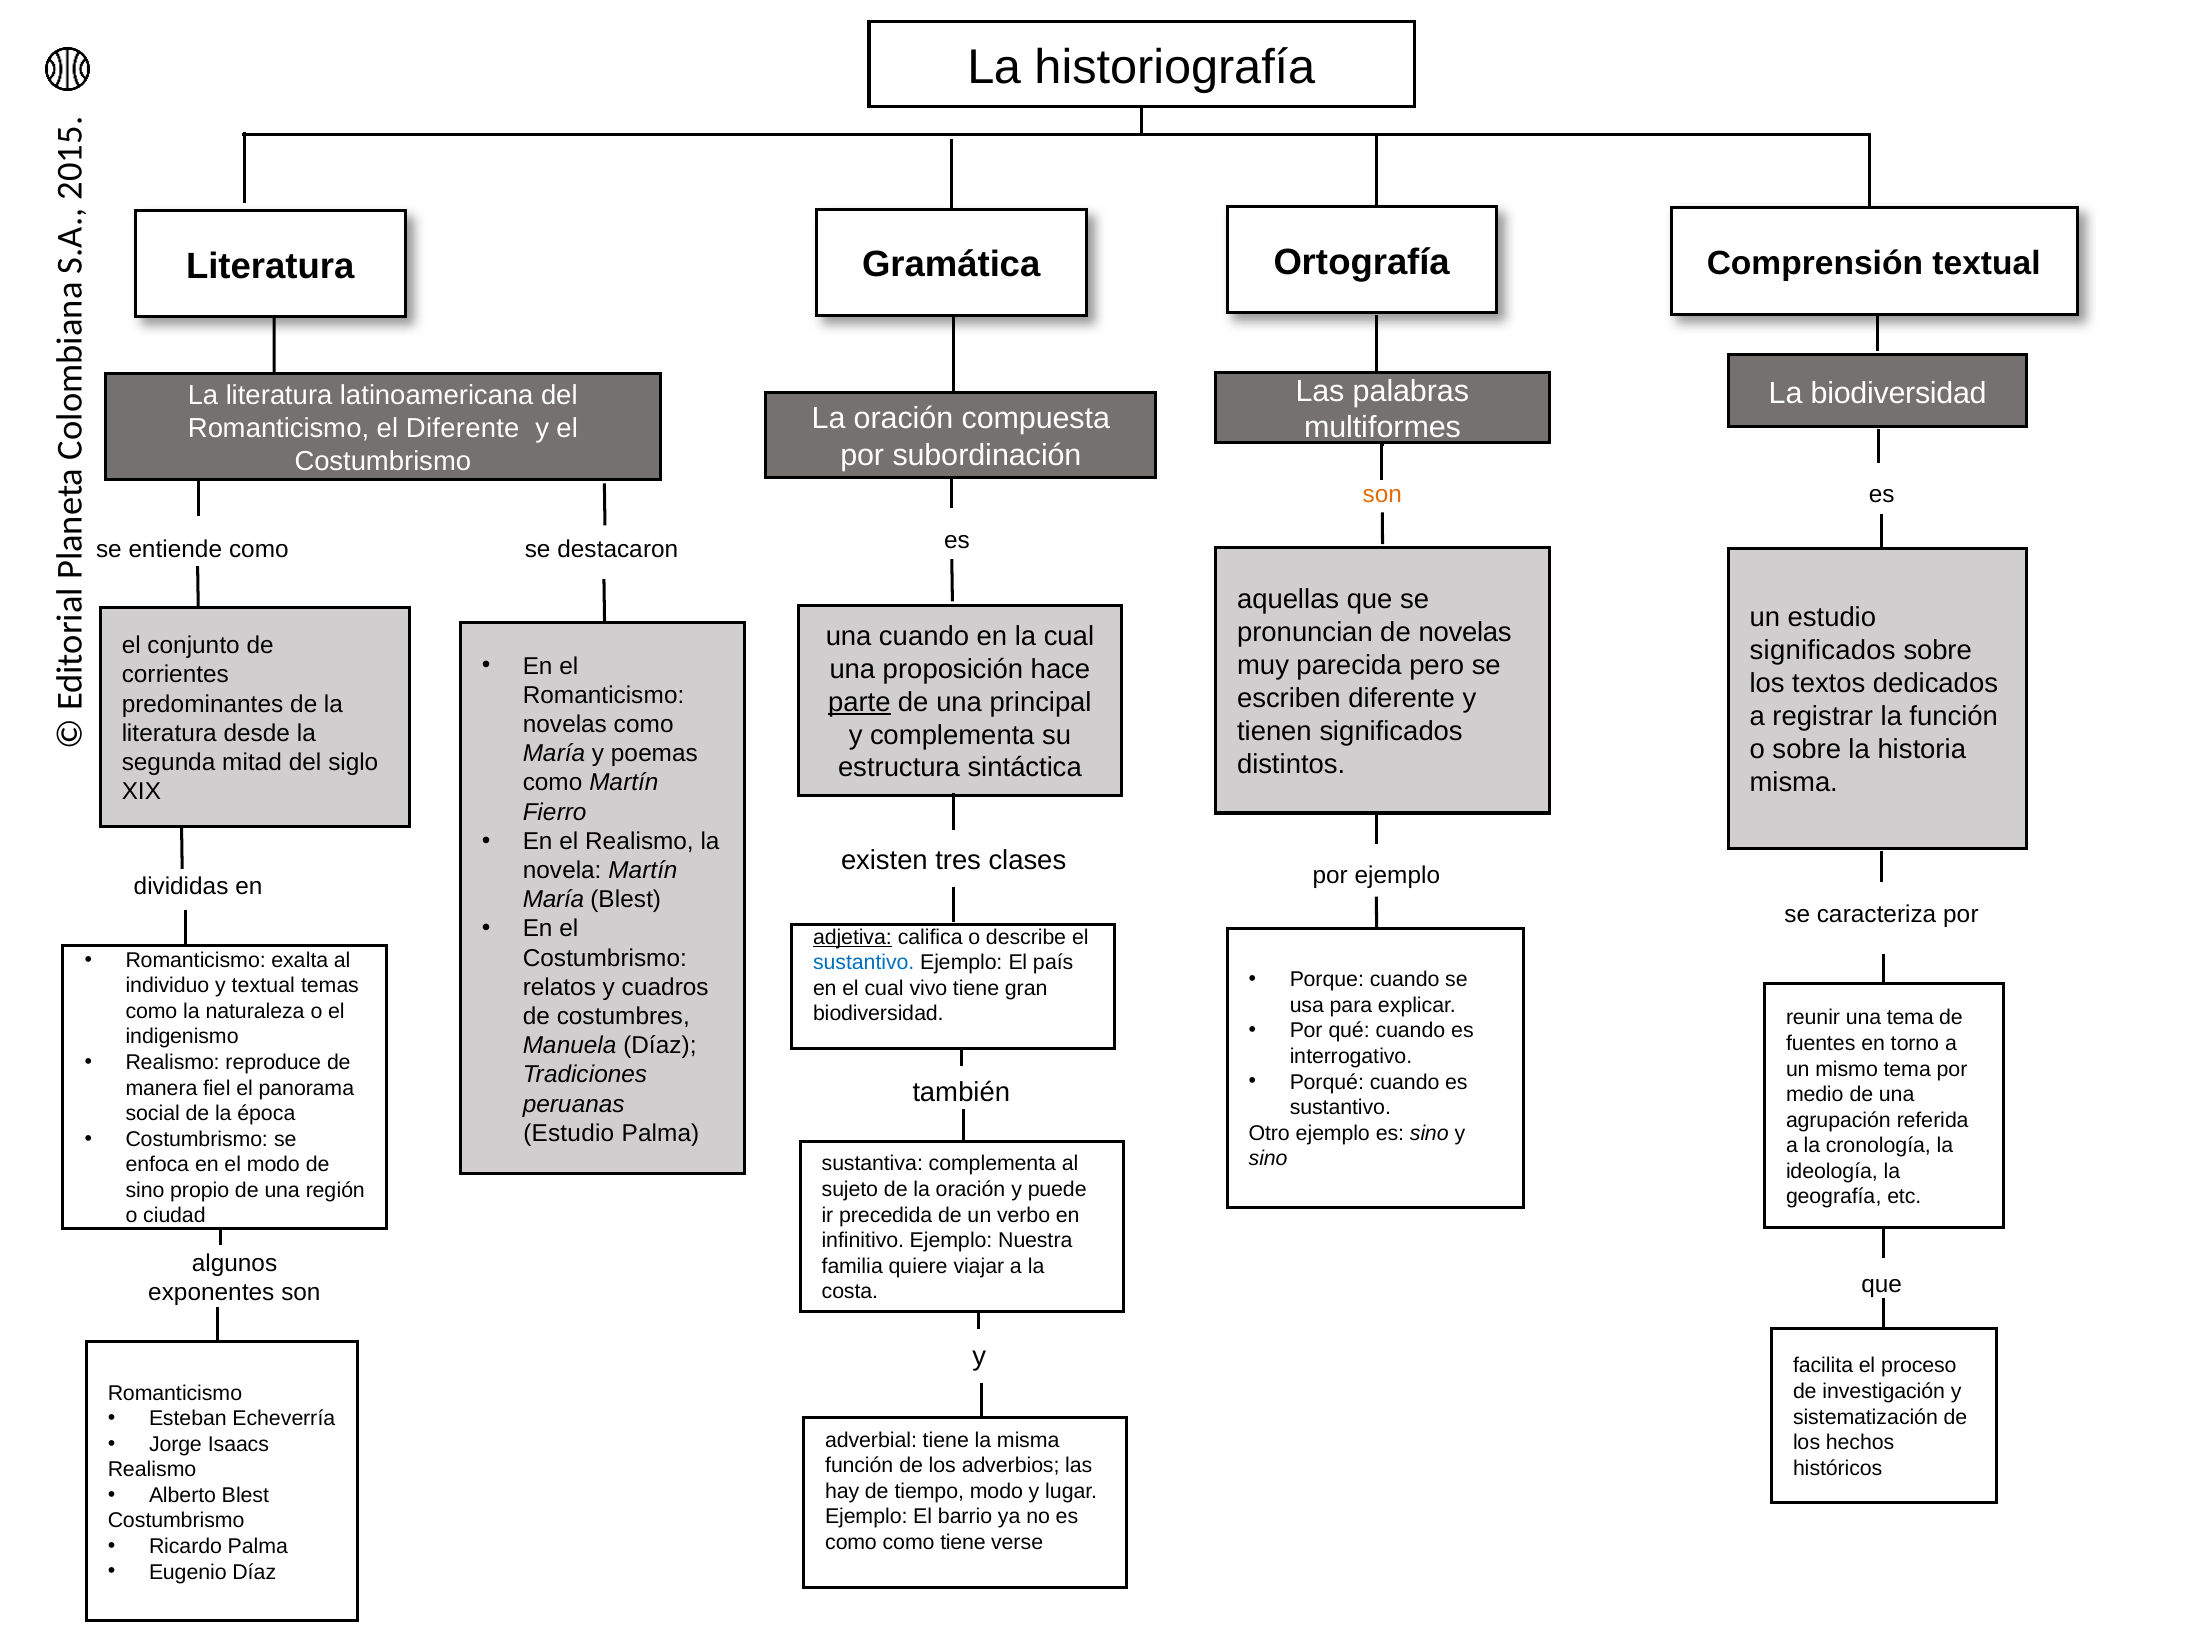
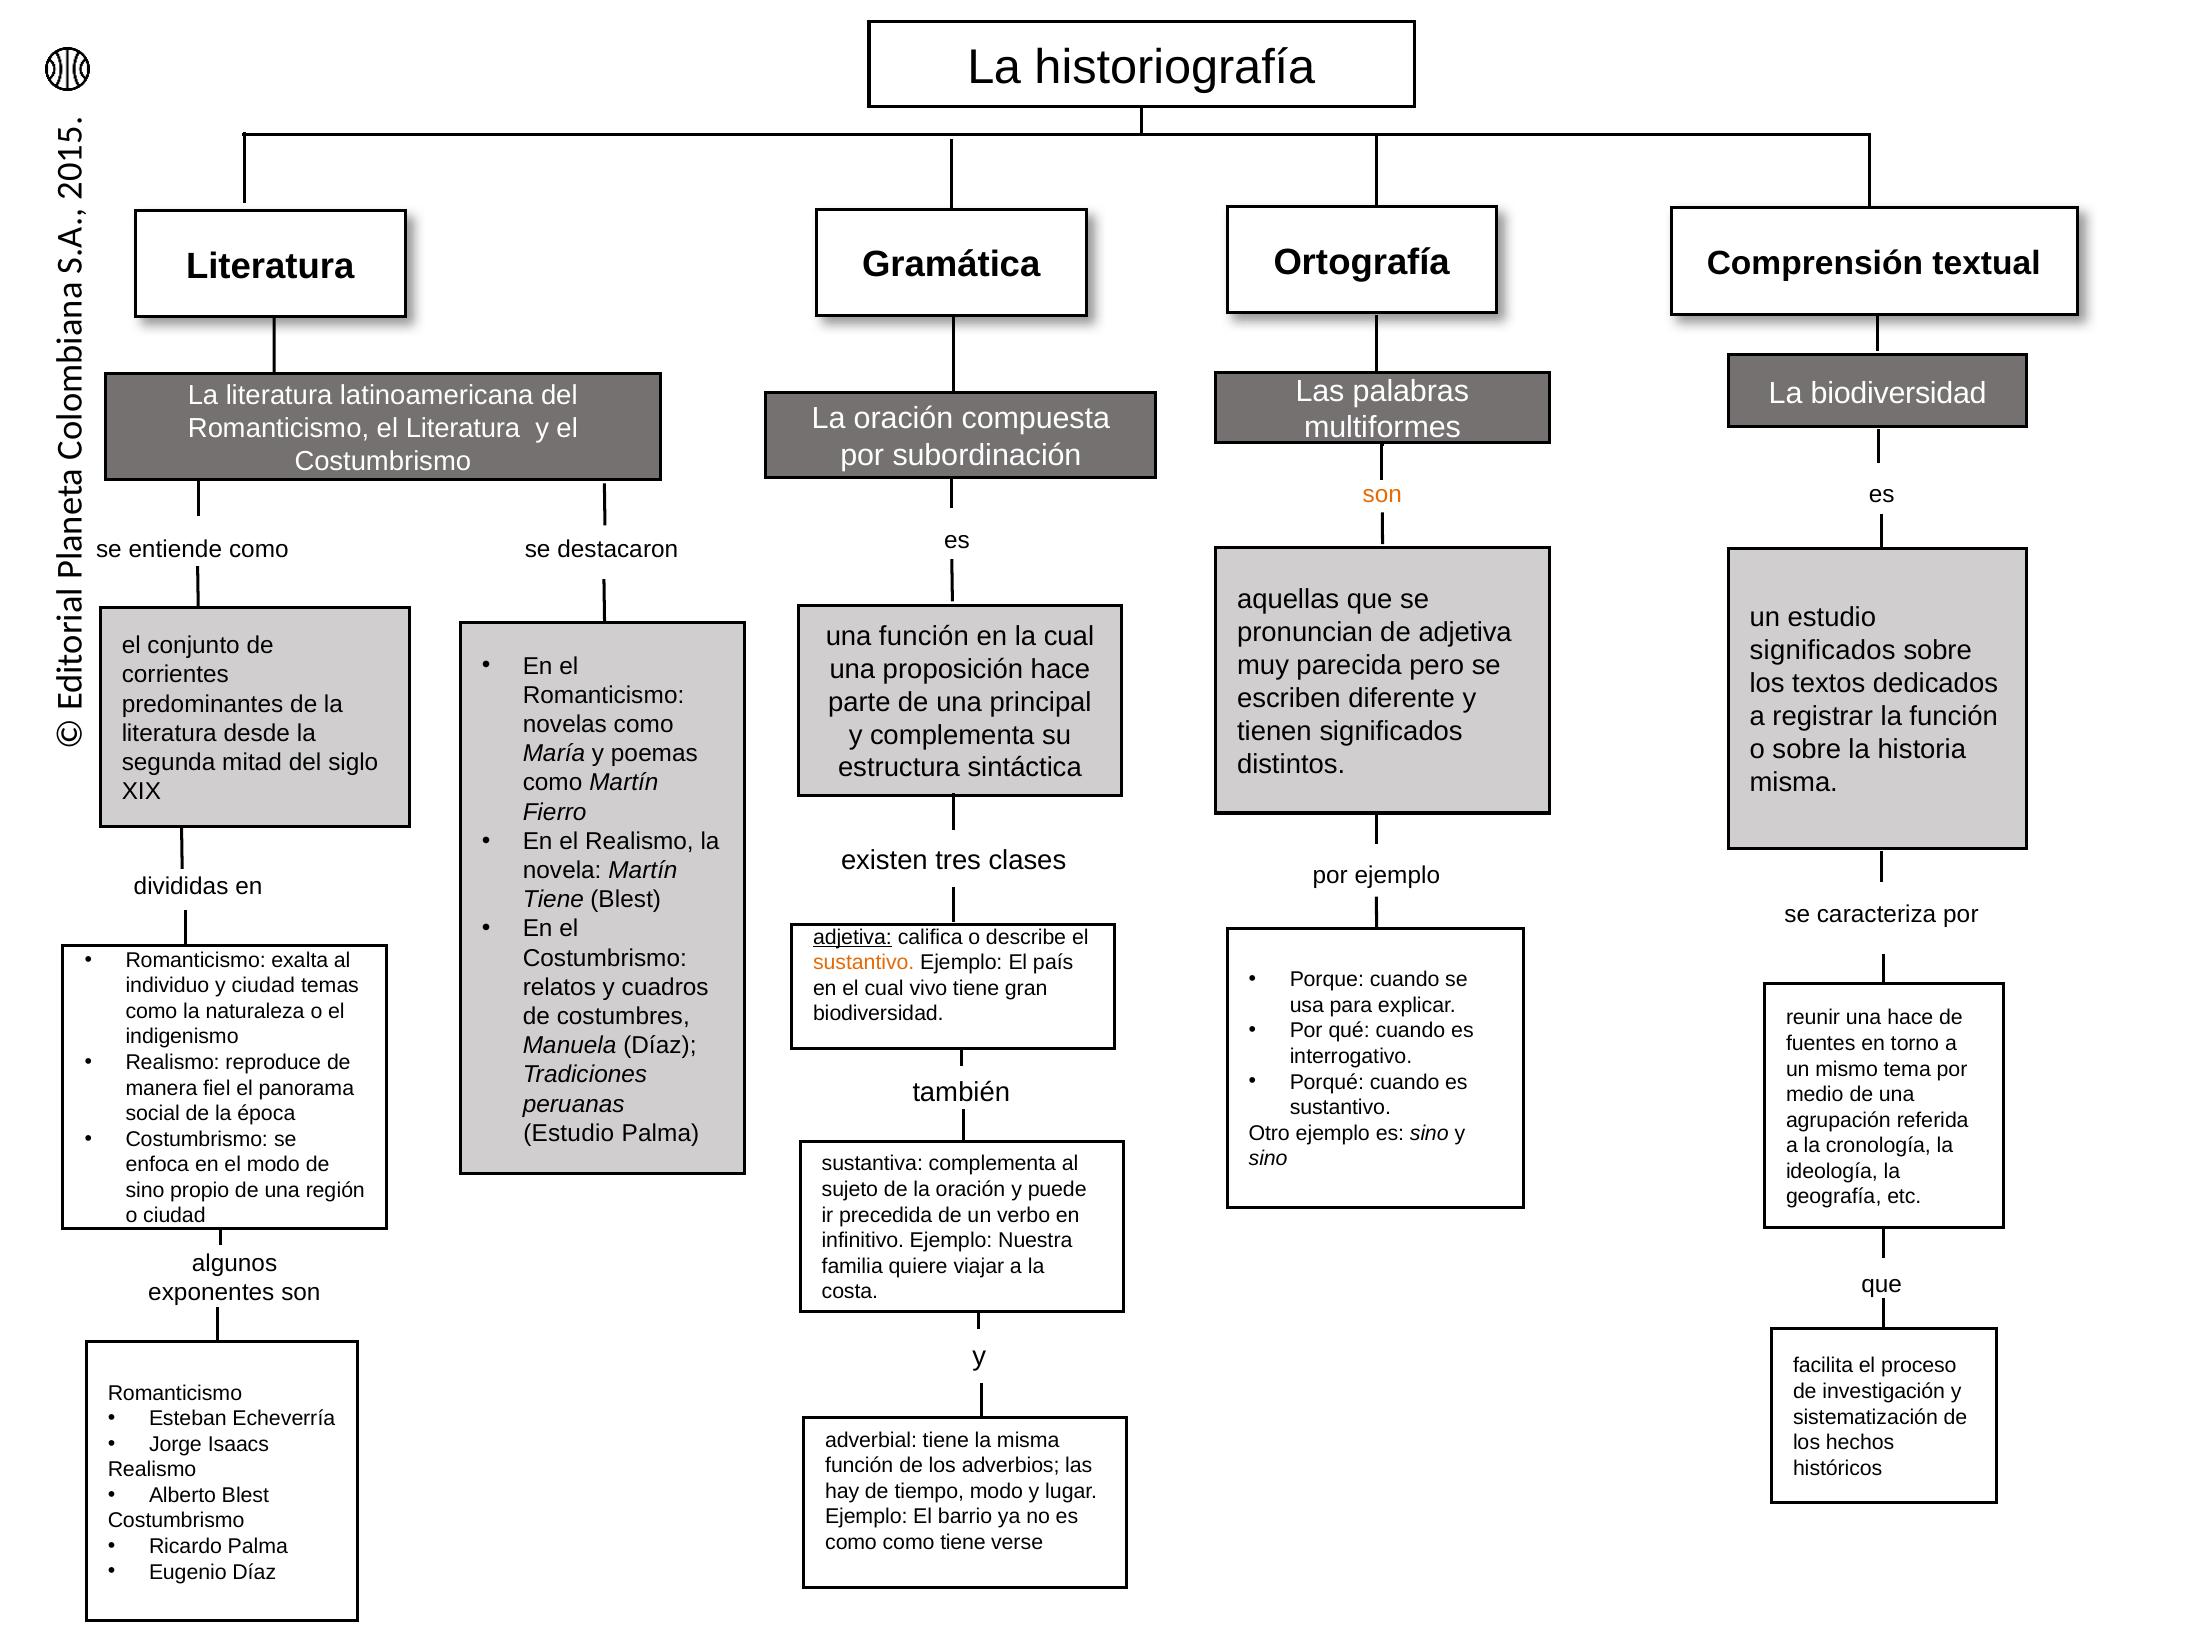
el Diferente: Diferente -> Literatura (463, 429)
de novelas: novelas -> adjetiva (1465, 632)
una cuando: cuando -> función (924, 636)
parte underline: present -> none (859, 702)
María: María -> Tiene (553, 900)
sustantivo colour: blue -> orange (864, 963)
y textual: textual -> ciudad (263, 986)
una tema: tema -> hace (1910, 1018)
